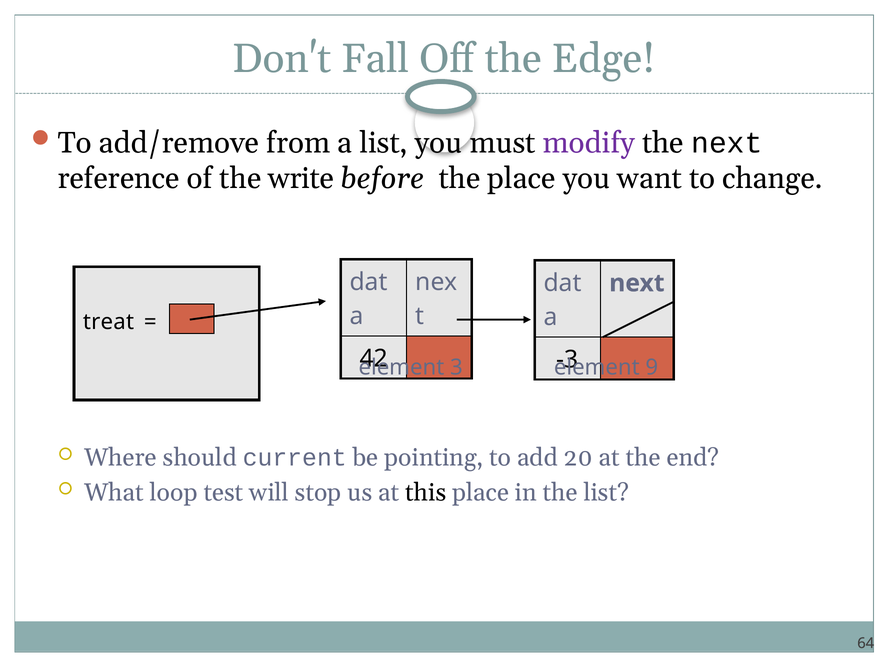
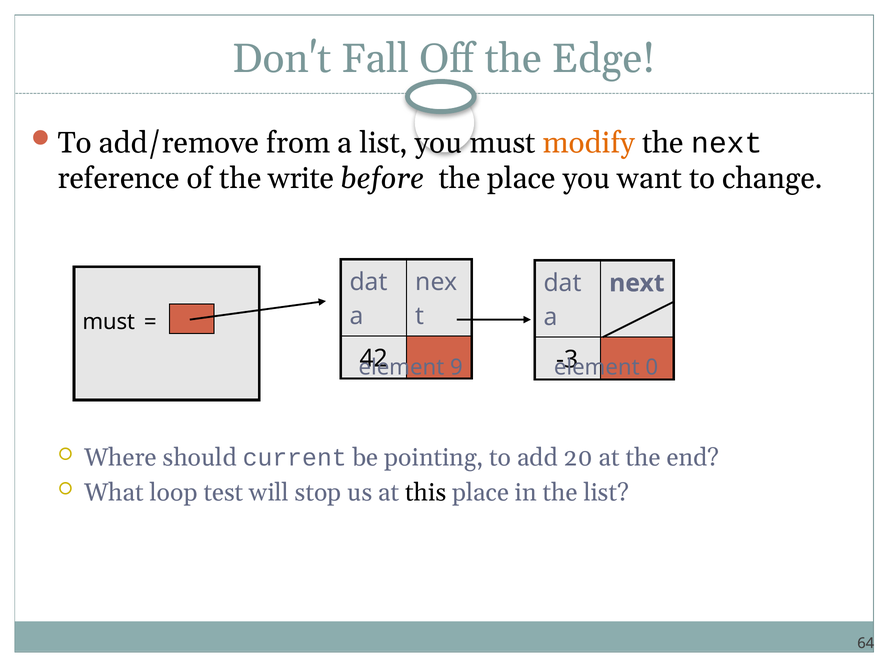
modify colour: purple -> orange (589, 143)
treat: treat -> must (109, 322)
3: 3 -> 9 (456, 367)
9: 9 -> 0 (652, 367)
